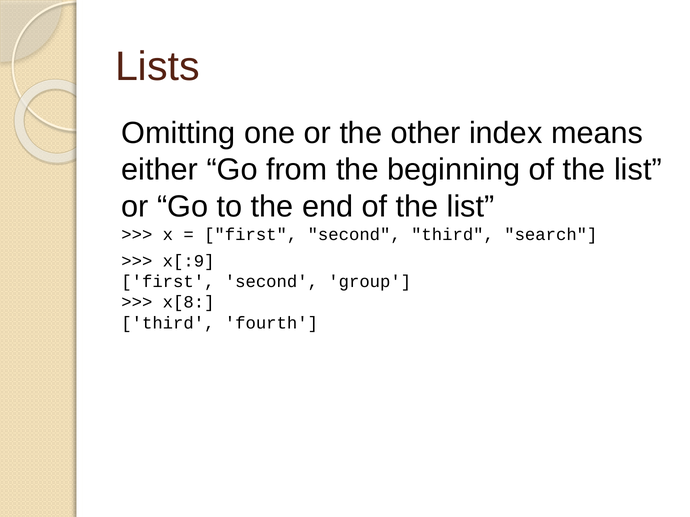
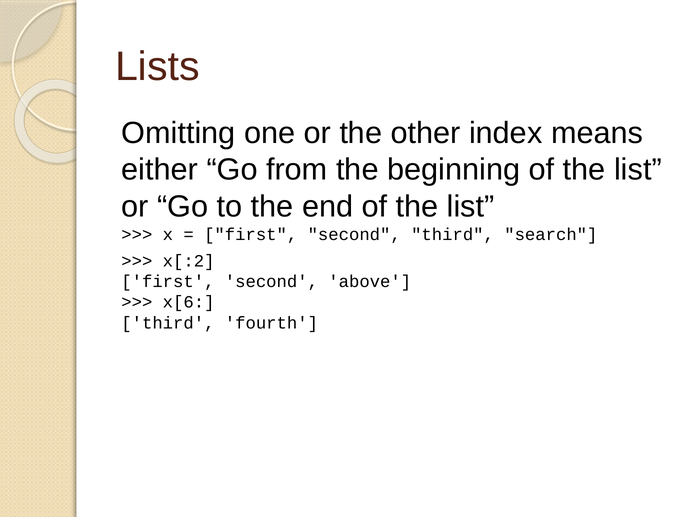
x[:9: x[:9 -> x[:2 (189, 261)
group: group -> above (370, 282)
x[8: x[8 -> x[6 (189, 302)
